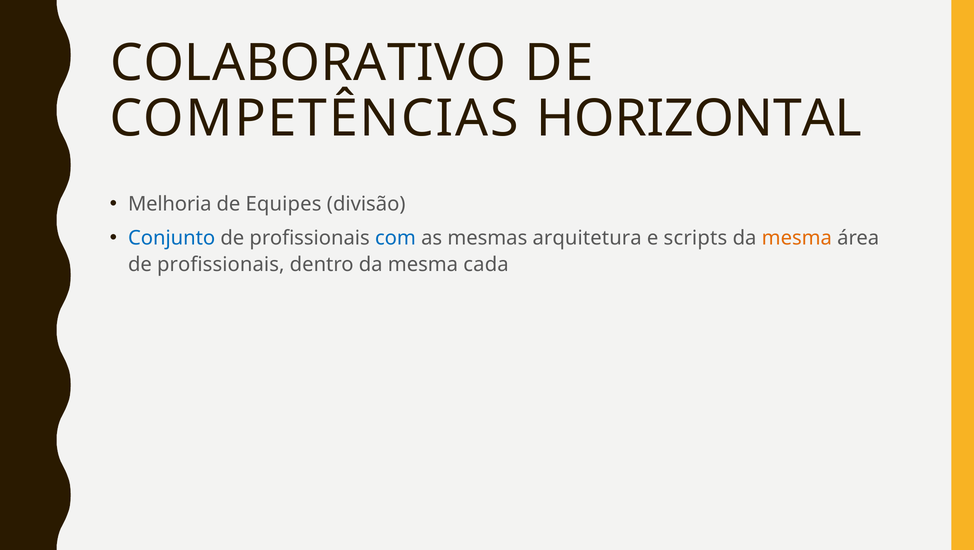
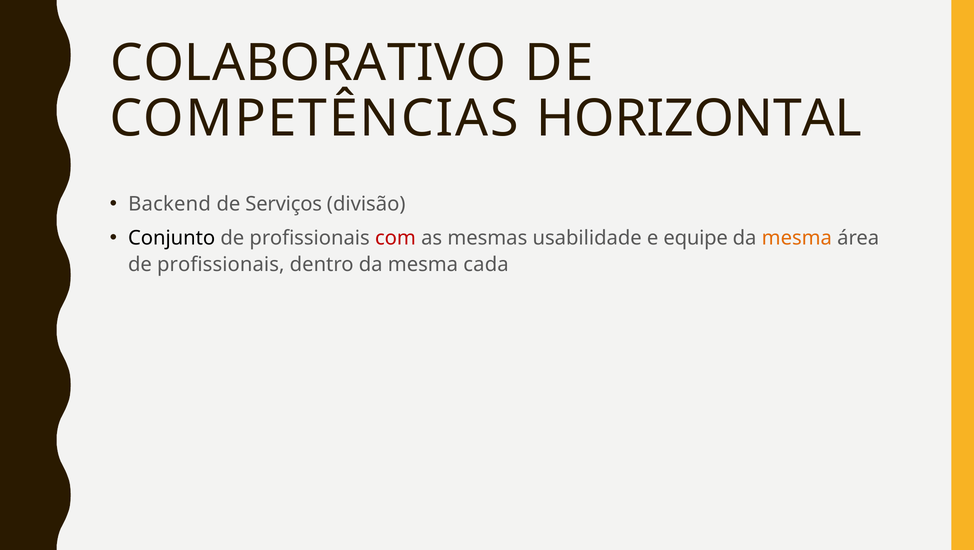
Melhoria: Melhoria -> Backend (170, 204)
Equipes: Equipes -> Serviços (284, 204)
Conjunto colour: blue -> black (172, 238)
com colour: blue -> red (395, 238)
arquitetura: arquitetura -> usabilidade (587, 238)
scripts: scripts -> equipe (696, 238)
